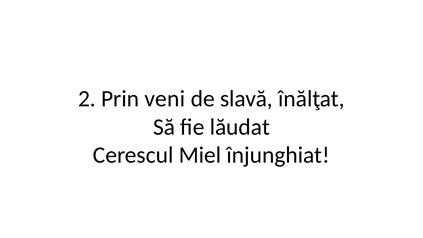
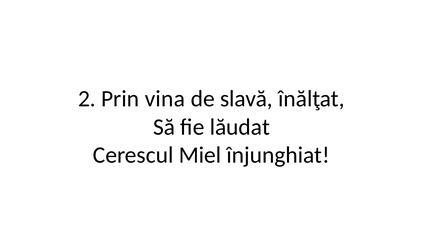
veni: veni -> vina (165, 99)
